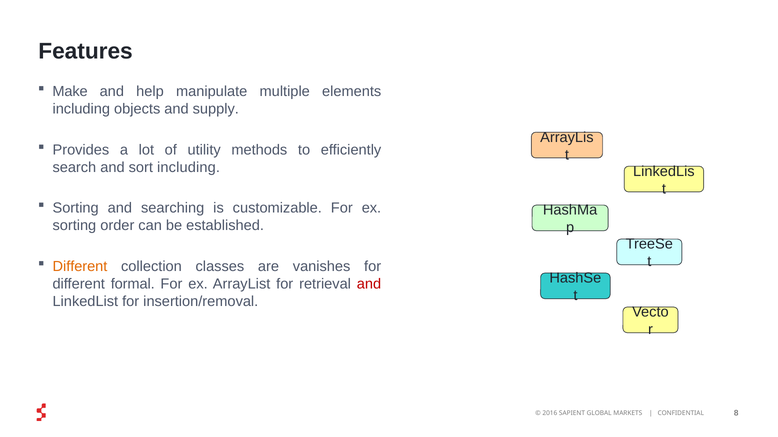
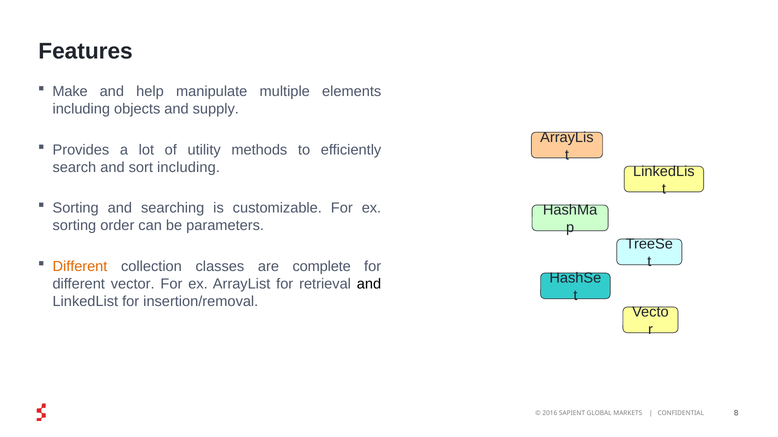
established: established -> parameters (225, 226)
vanishes: vanishes -> complete (322, 267)
formal: formal -> vector (133, 284)
and colour: red -> black (369, 284)
